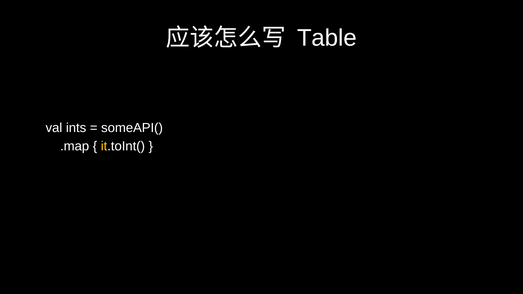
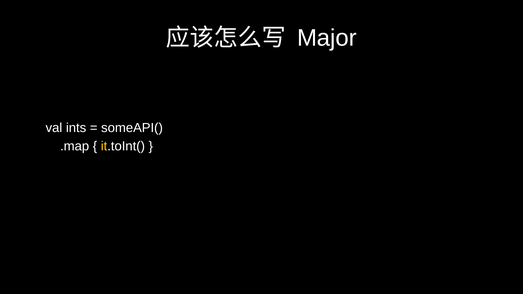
Table: Table -> Major (327, 38)
